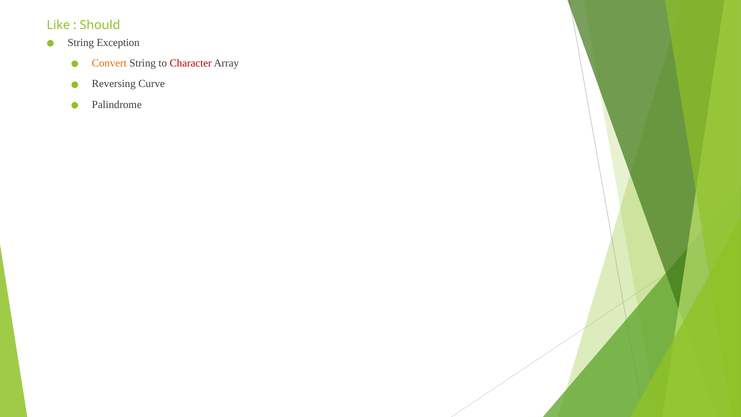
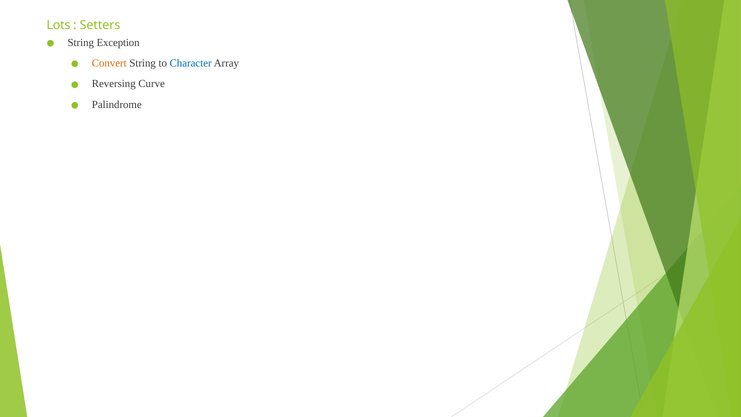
Like: Like -> Lots (58, 25)
Should: Should -> Setters (100, 25)
Character colour: red -> blue (191, 63)
